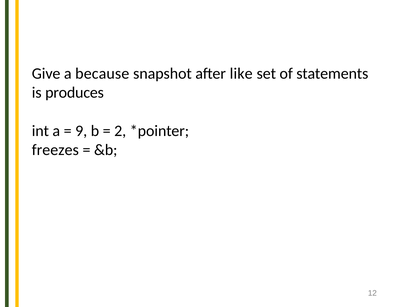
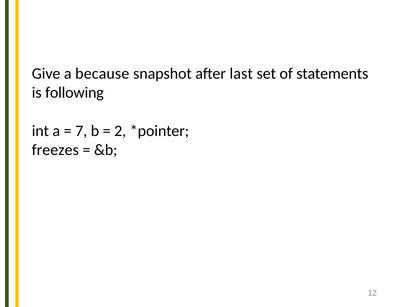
like: like -> last (241, 73)
produces: produces -> following (75, 93)
9: 9 -> 7 (81, 131)
